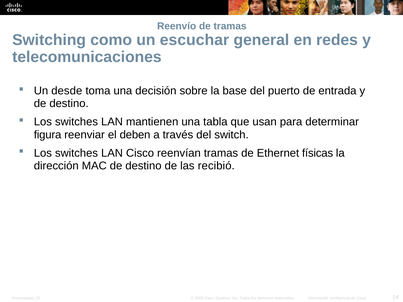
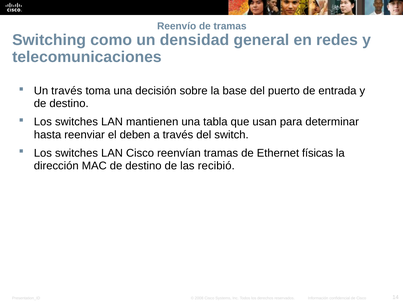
escuchar: escuchar -> densidad (194, 40)
Un desde: desde -> través (67, 91)
figura: figura -> hasta (48, 135)
